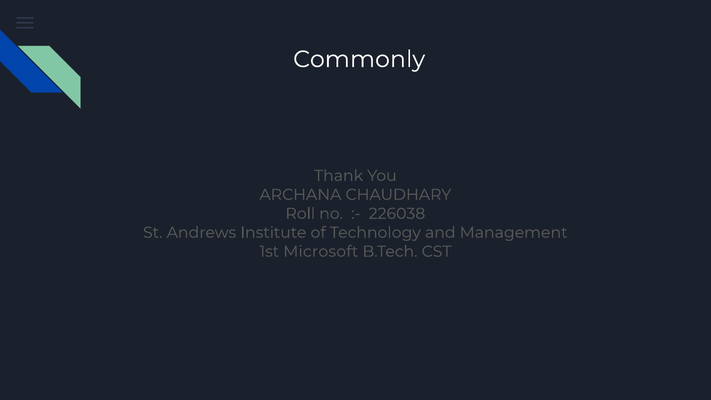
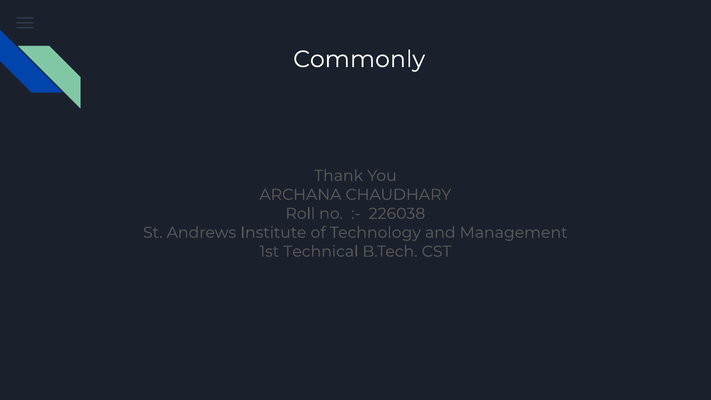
Microsoft: Microsoft -> Technical (321, 251)
